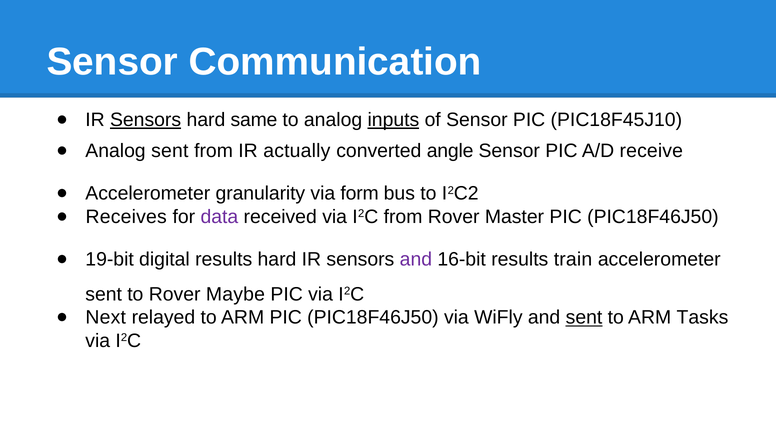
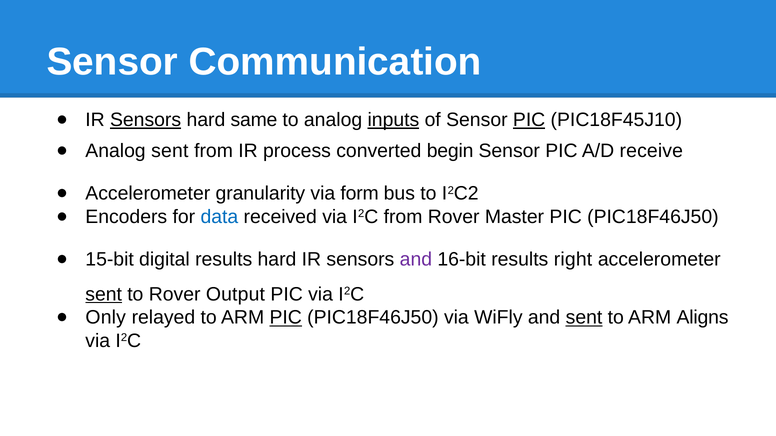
PIC underline: none -> present (529, 120)
actually: actually -> process (297, 151)
angle: angle -> begin (450, 151)
Receives: Receives -> Encoders (126, 217)
data colour: purple -> blue (219, 217)
19-bit: 19-bit -> 15-bit (110, 260)
train: train -> right (573, 260)
sent underline: none -> present (104, 295)
Maybe: Maybe -> Output (235, 295)
Next: Next -> Only (106, 318)
PIC underline: none -> present (286, 318)
Tasks: Tasks -> Aligns (703, 318)
